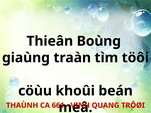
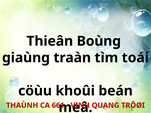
töôi: töôi -> toái (135, 58)
